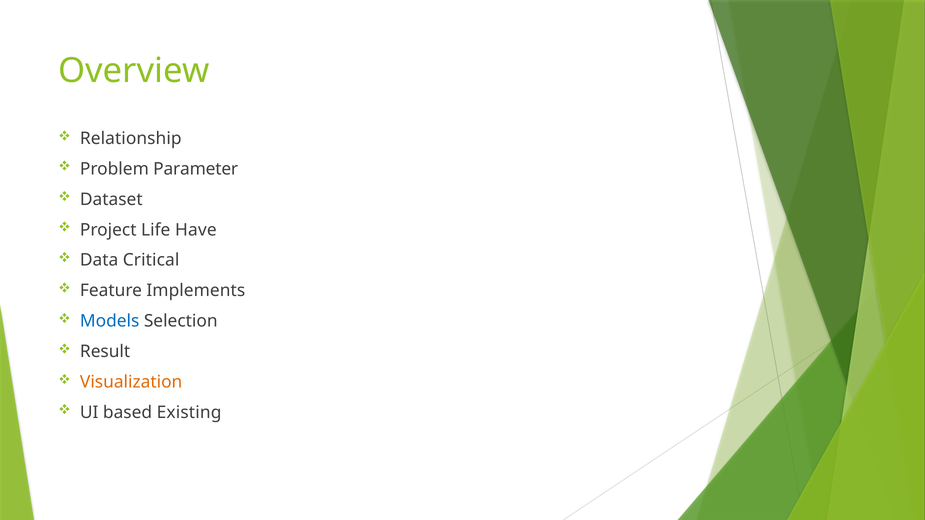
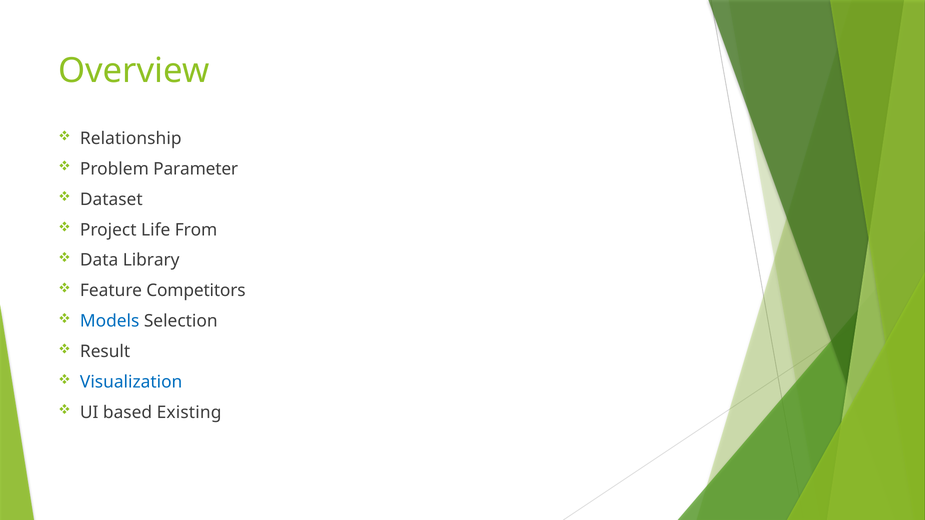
Have: Have -> From (196, 230)
Critical: Critical -> Library (151, 260)
Implements: Implements -> Competitors (196, 291)
Visualization colour: orange -> blue (131, 382)
